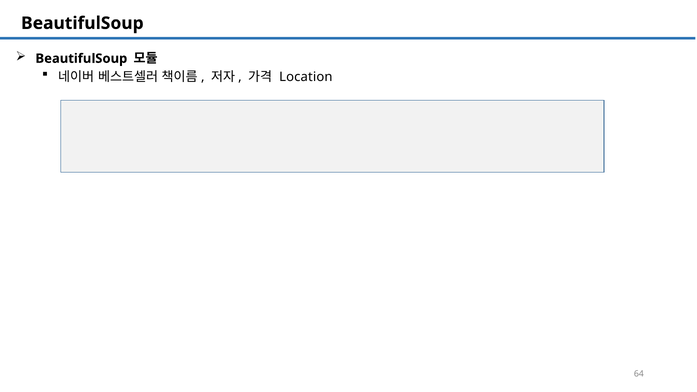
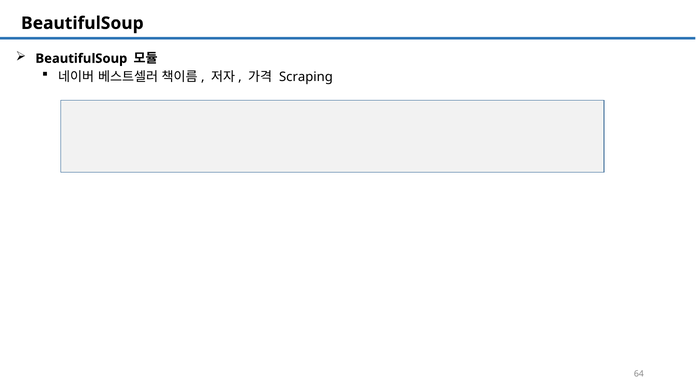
Location: Location -> Scraping (306, 77)
